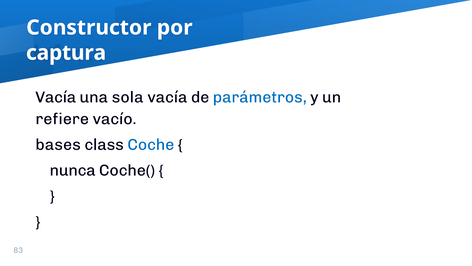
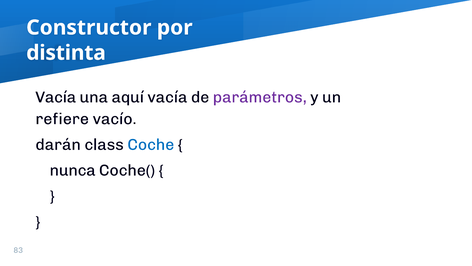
captura: captura -> distinta (66, 53)
sola: sola -> aquí (128, 97)
parámetros colour: blue -> purple (260, 97)
bases: bases -> darán (58, 144)
